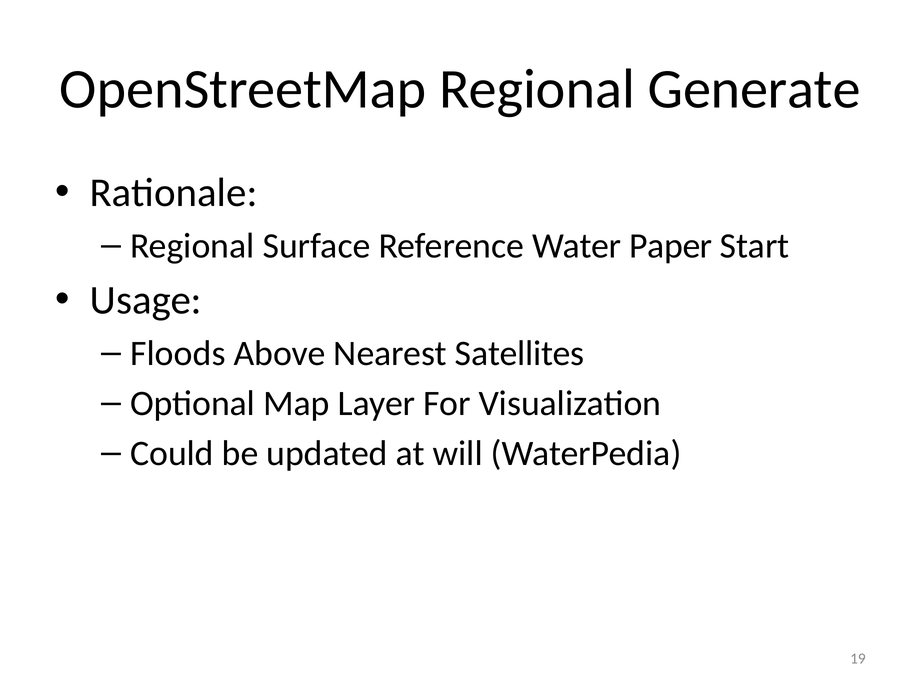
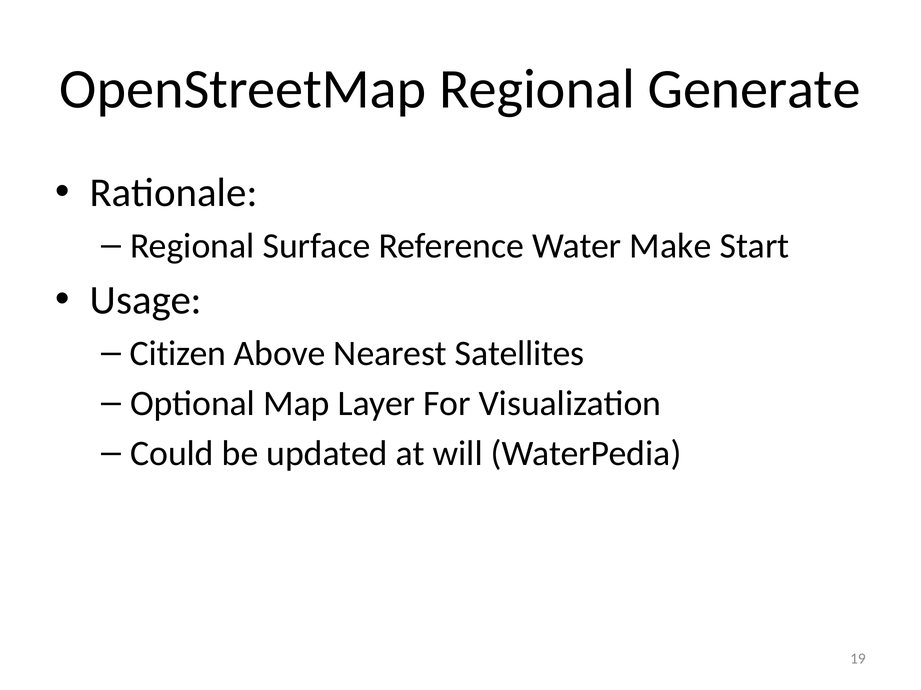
Paper: Paper -> Make (671, 246)
Floods: Floods -> Citizen (178, 354)
